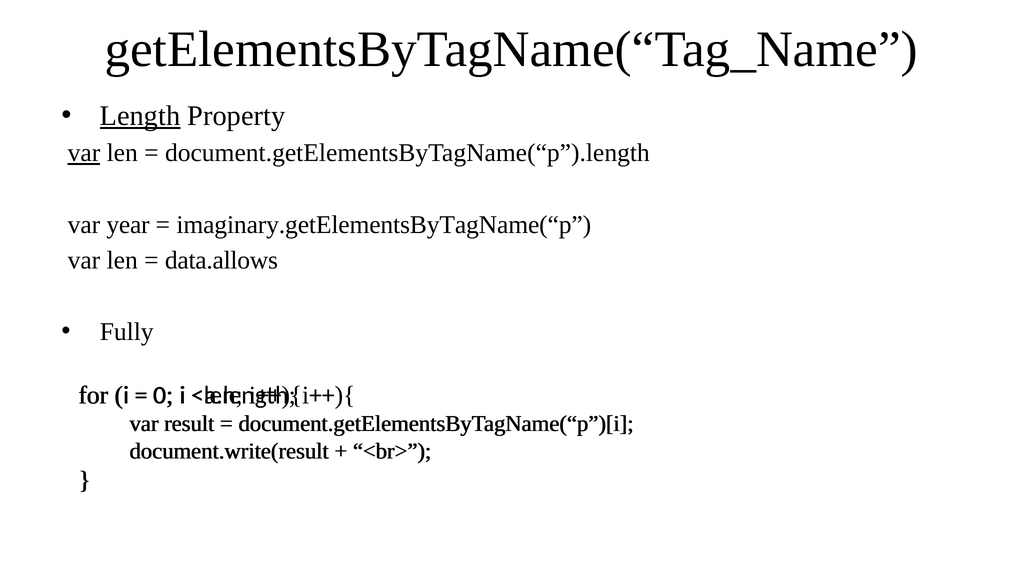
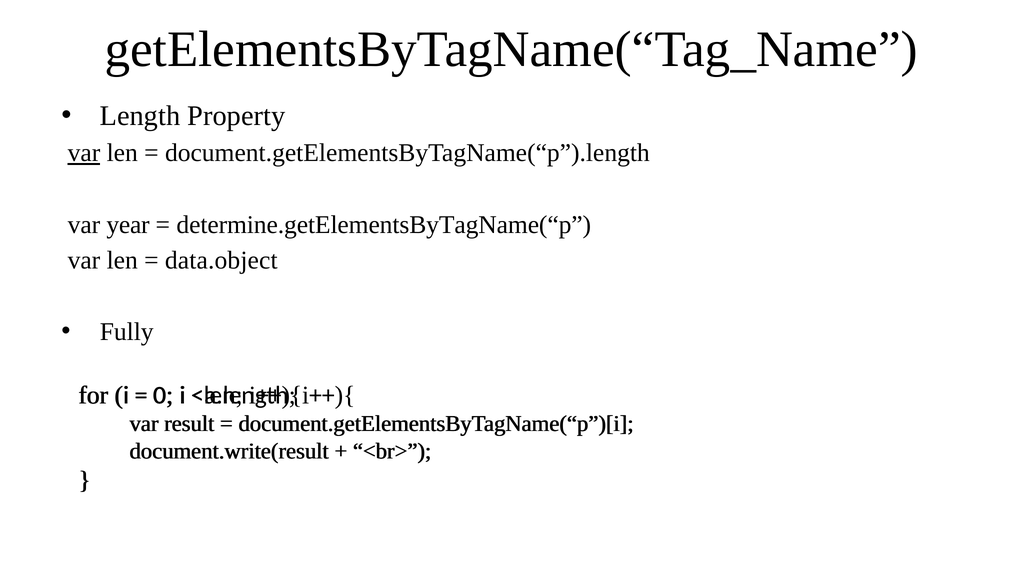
Length underline: present -> none (140, 116)
imaginary.getElementsByTagName(“p: imaginary.getElementsByTagName(“p -> determine.getElementsByTagName(“p (384, 225)
data.allows: data.allows -> data.object (221, 261)
